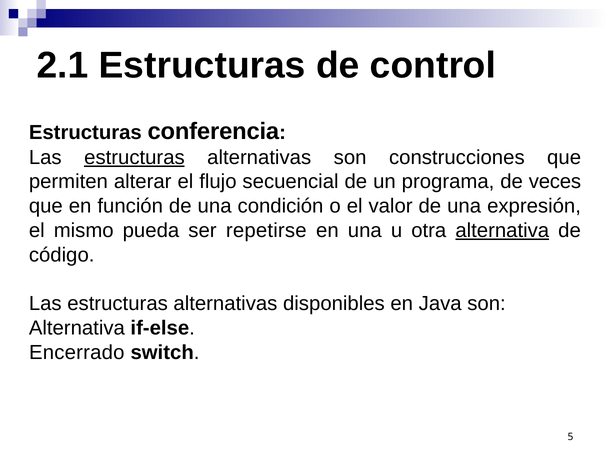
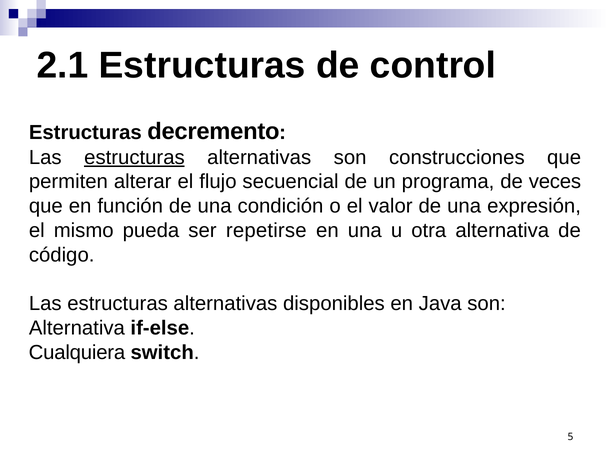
conferencia: conferencia -> decremento (213, 131)
alternativa underline: present -> none (502, 231)
Encerrado: Encerrado -> Cualquiera (77, 353)
